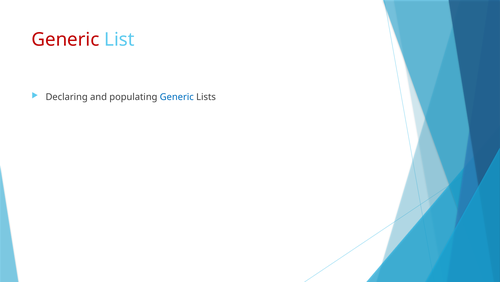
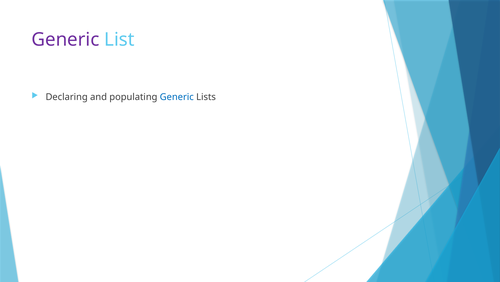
Generic colour: red -> purple (65, 39)
